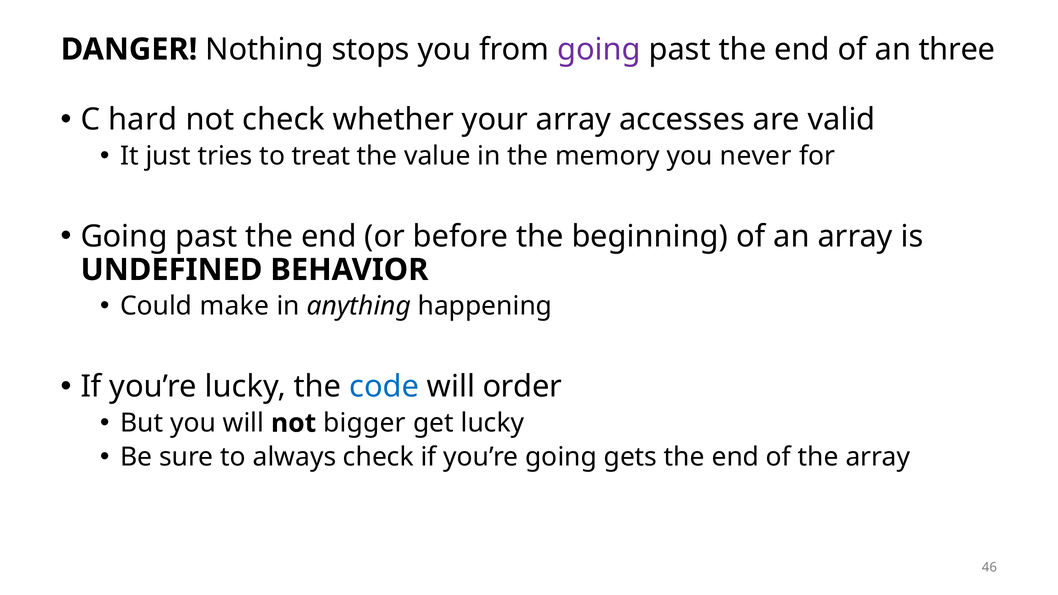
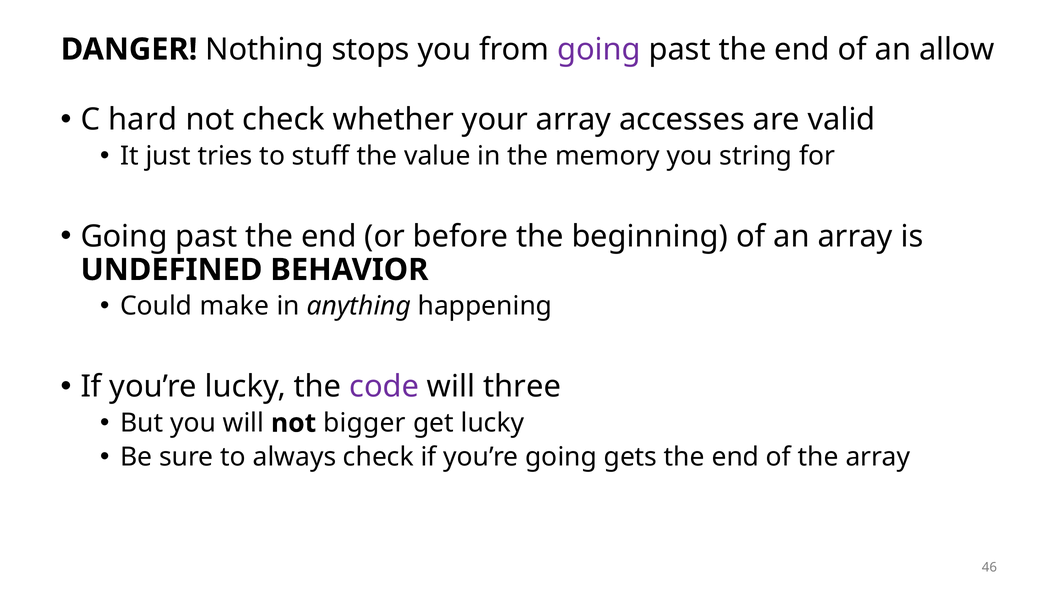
three: three -> allow (957, 49)
treat: treat -> stuff (321, 156)
never: never -> string (756, 156)
code colour: blue -> purple (384, 387)
order: order -> three (522, 387)
